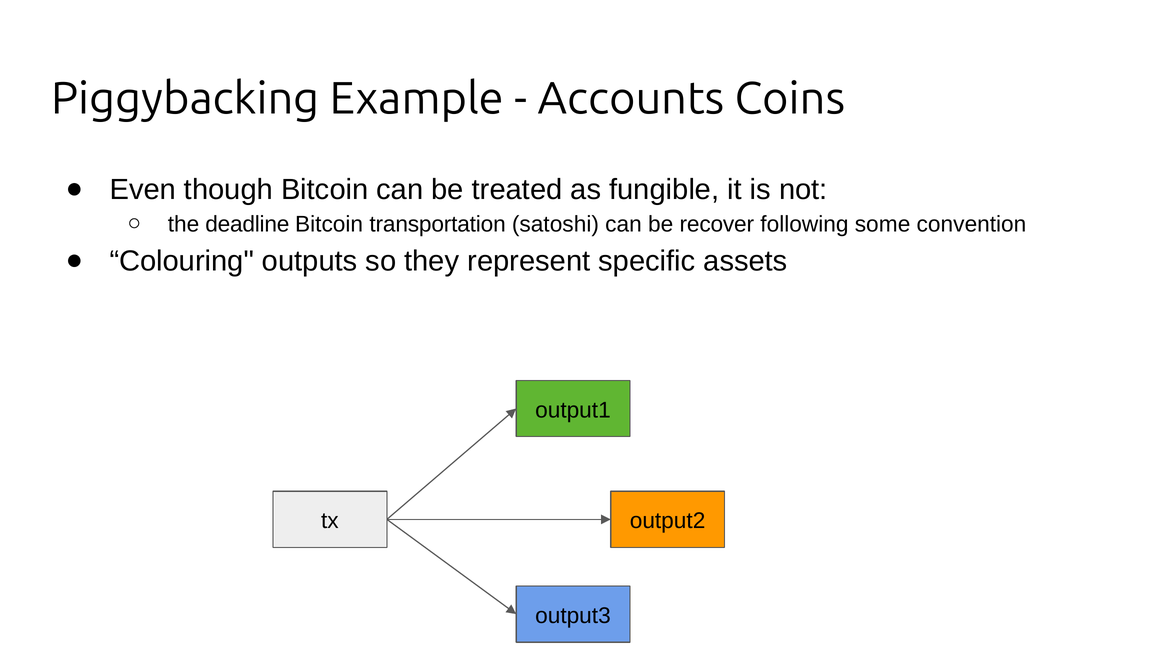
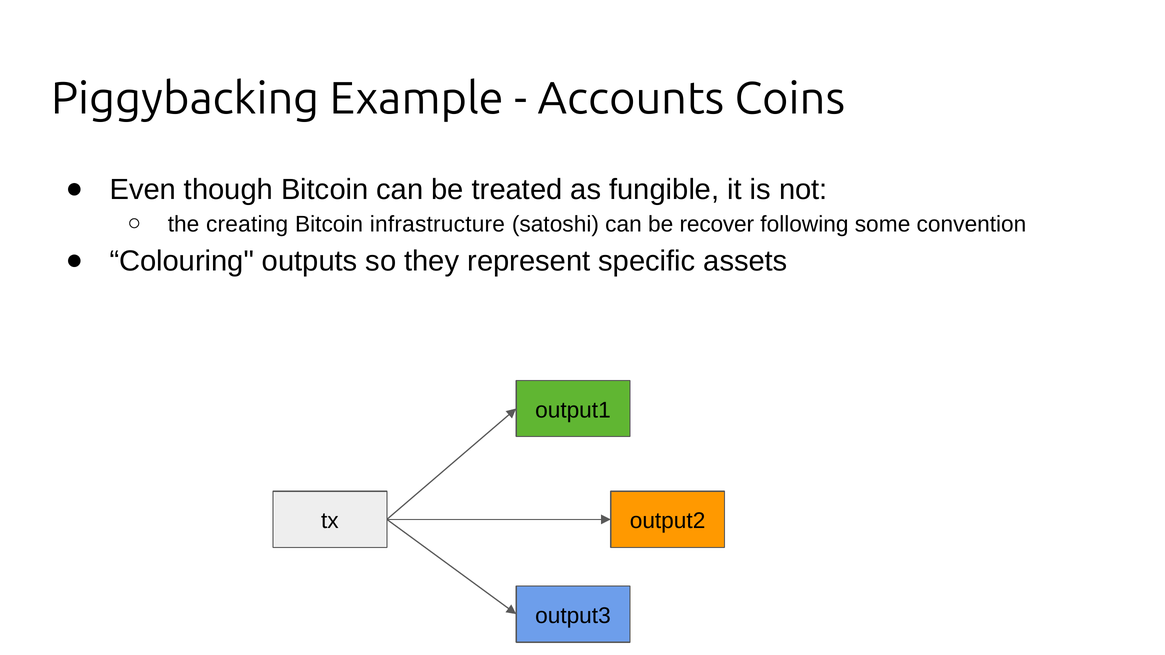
deadline: deadline -> creating (247, 224)
transportation: transportation -> infrastructure (437, 224)
